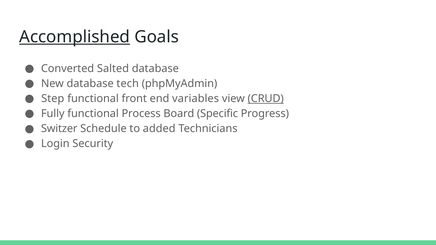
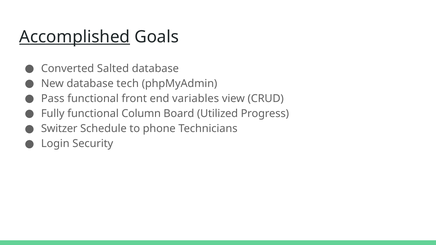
Step: Step -> Pass (53, 99)
CRUD underline: present -> none (266, 99)
Process: Process -> Column (141, 114)
Specific: Specific -> Utilized (218, 114)
added: added -> phone (159, 129)
